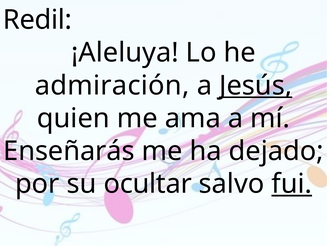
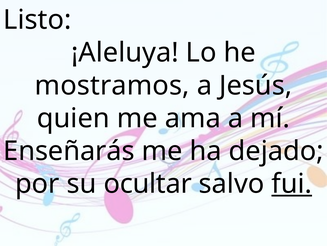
Redil: Redil -> Listo (37, 20)
admiración: admiración -> mostramos (112, 85)
Jesús underline: present -> none (256, 85)
